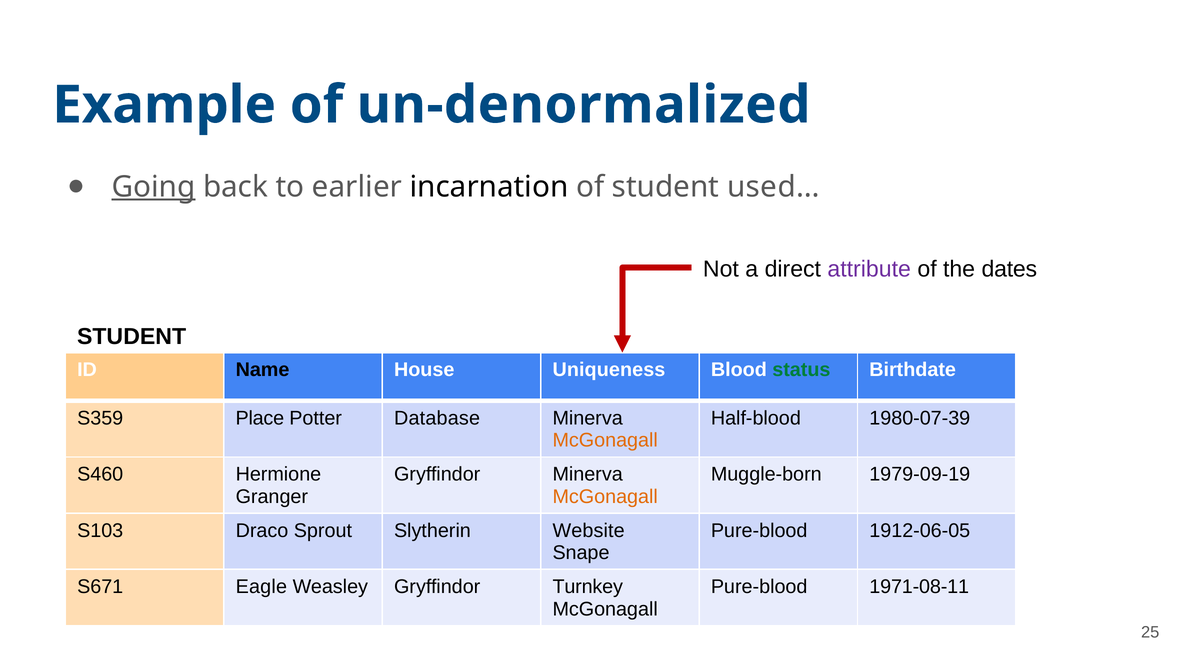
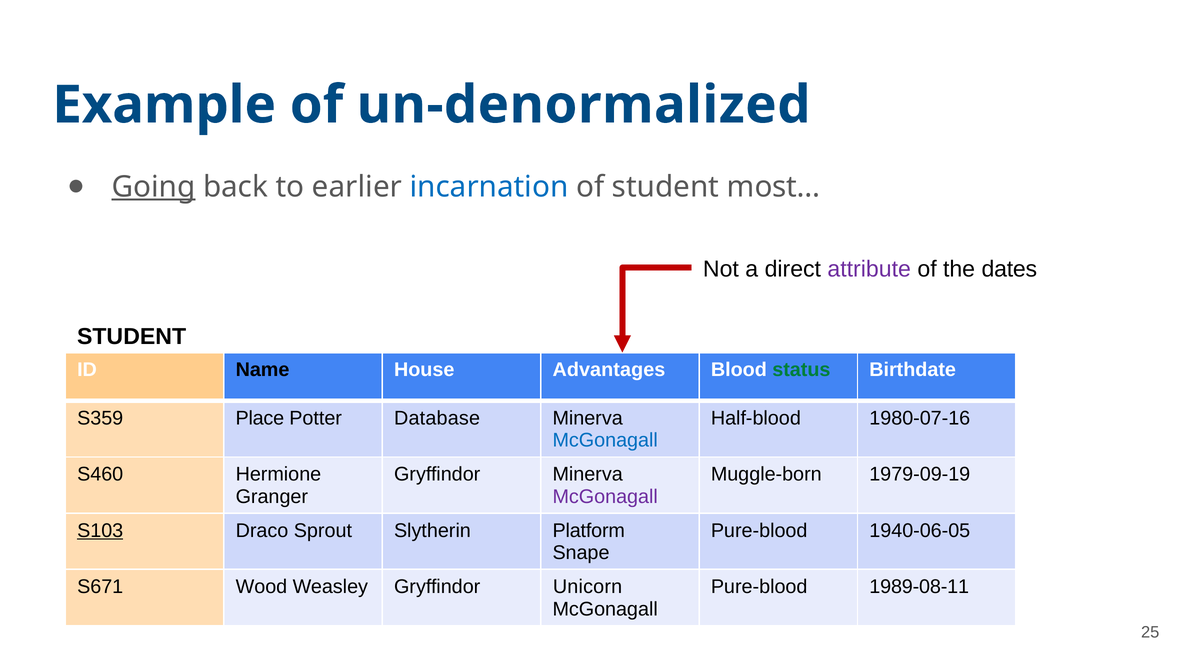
incarnation colour: black -> blue (489, 187)
used…: used… -> most… (774, 187)
Uniqueness: Uniqueness -> Advantages (609, 370)
1980-07-39: 1980-07-39 -> 1980-07-16 (920, 418)
McGonagall colour: orange -> blue (605, 440)
McGonagall colour: orange -> purple (605, 496)
S103 underline: none -> present (100, 530)
Website: Website -> Platform (589, 530)
1912-06-05: 1912-06-05 -> 1940-06-05 (920, 530)
Eagle: Eagle -> Wood (261, 587)
Turnkey: Turnkey -> Unicorn (588, 587)
1971-08-11: 1971-08-11 -> 1989-08-11 (919, 587)
